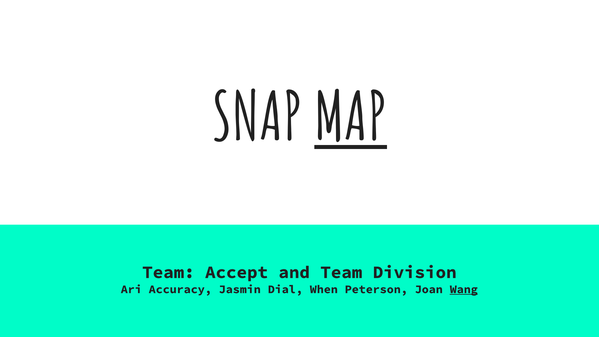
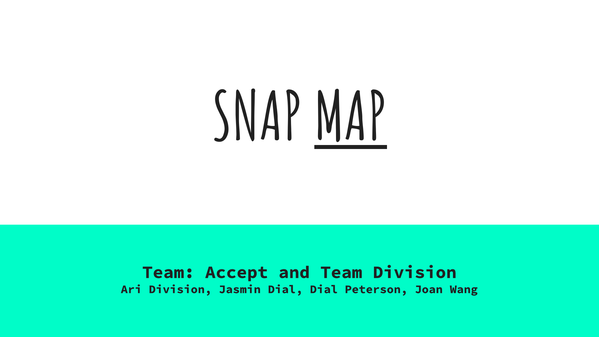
Ari Accuracy: Accuracy -> Division (180, 289)
Dial When: When -> Dial (324, 289)
Wang underline: present -> none (464, 289)
